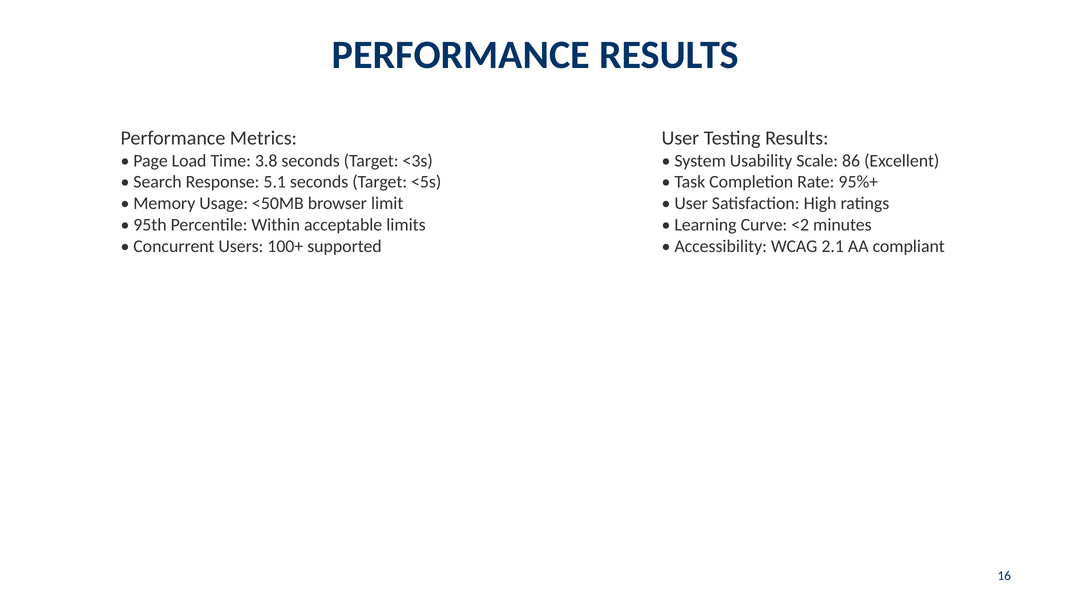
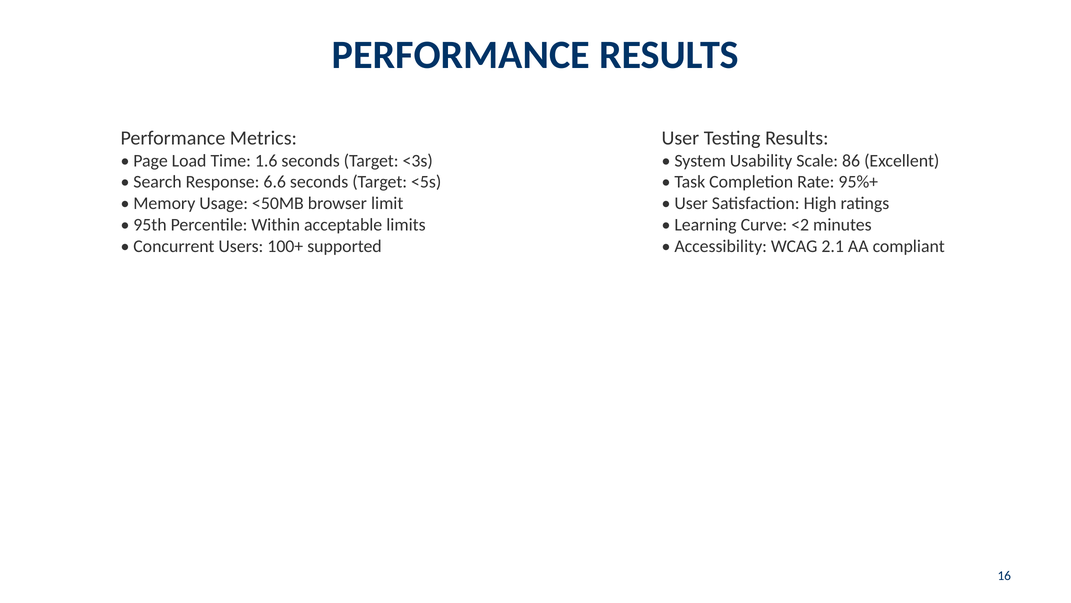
3.8: 3.8 -> 1.6 (266, 161)
5.1: 5.1 -> 6.6 (275, 182)
